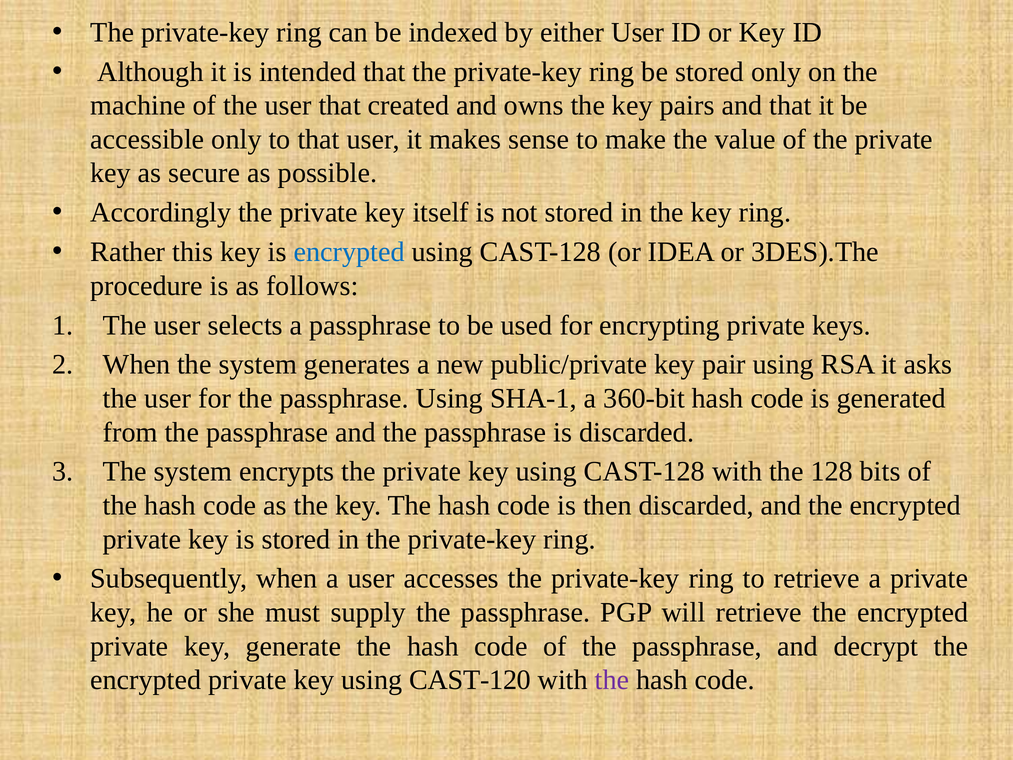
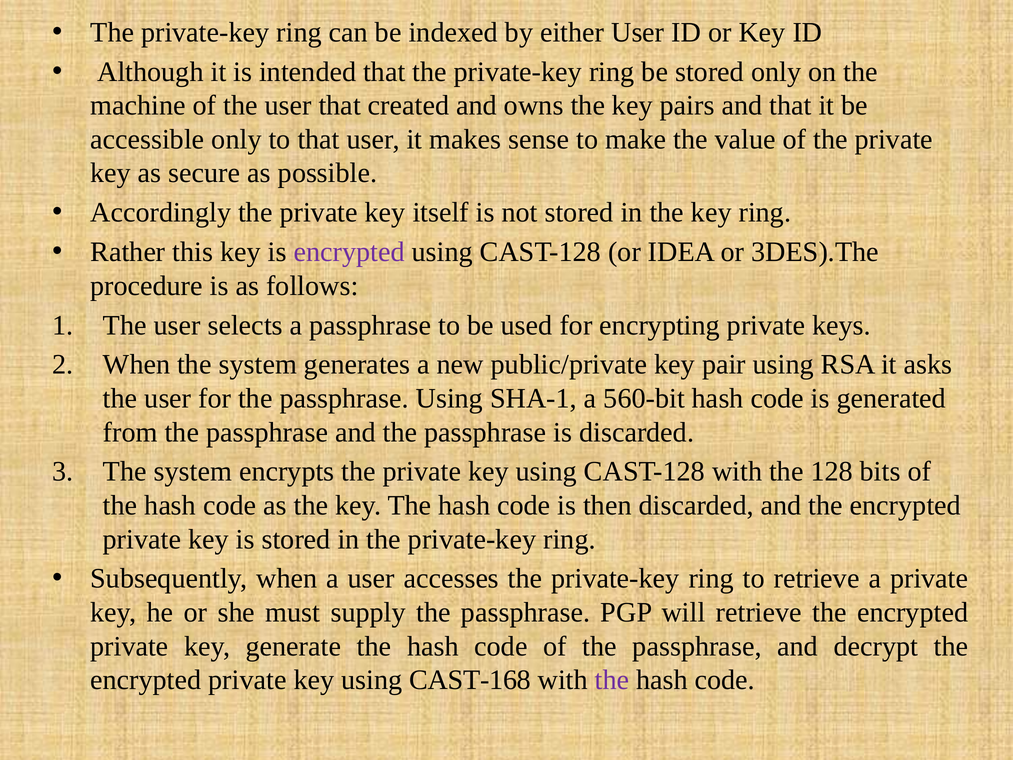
encrypted colour: blue -> purple (349, 252)
360-bit: 360-bit -> 560-bit (644, 398)
CAST-120: CAST-120 -> CAST-168 (470, 680)
